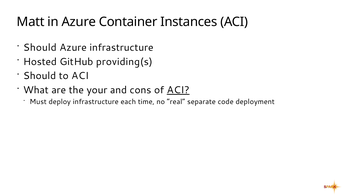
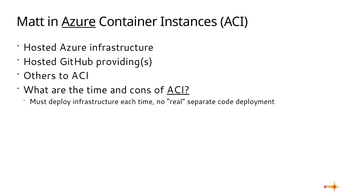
Azure underline: none -> present (79, 22)
Should: Should -> Hosted (40, 47)
Should: Should -> Others (40, 76)
the your: your -> time (97, 90)
